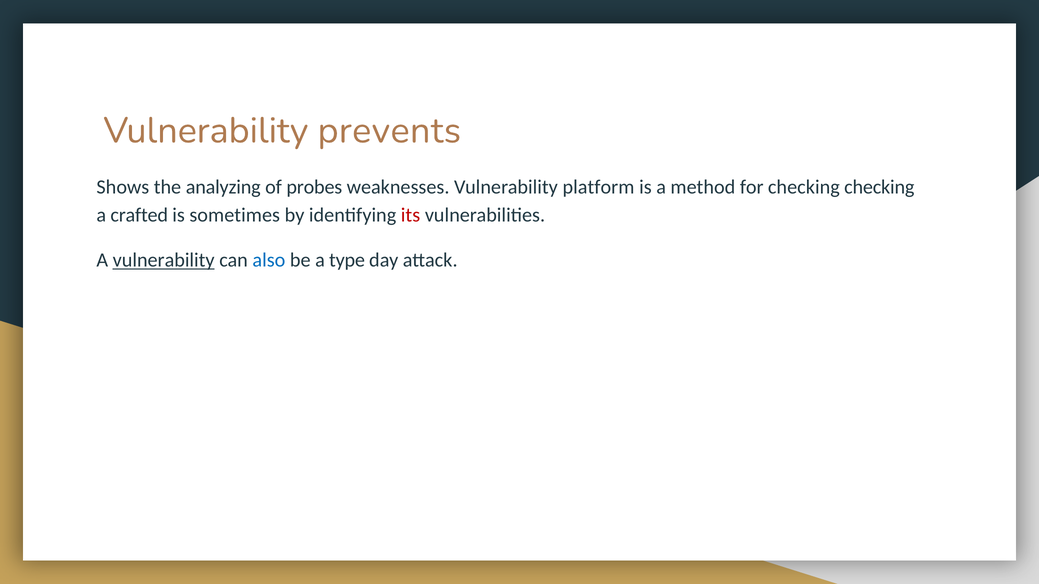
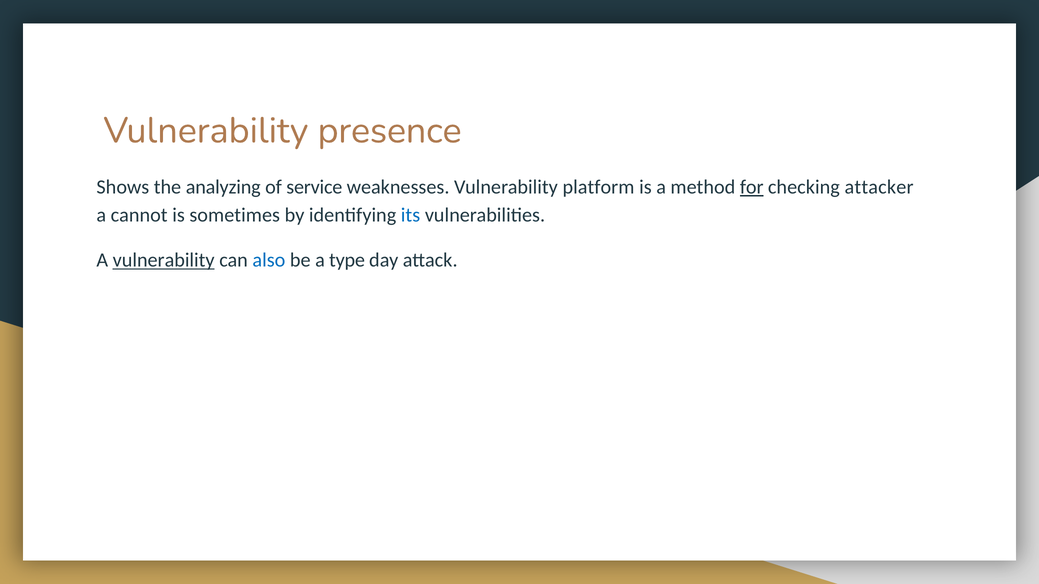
prevents: prevents -> presence (390, 131)
probes: probes -> service (314, 187)
for underline: none -> present (752, 187)
checking checking: checking -> attacker (879, 187)
crafted: crafted -> cannot (139, 215)
its colour: red -> blue (410, 215)
